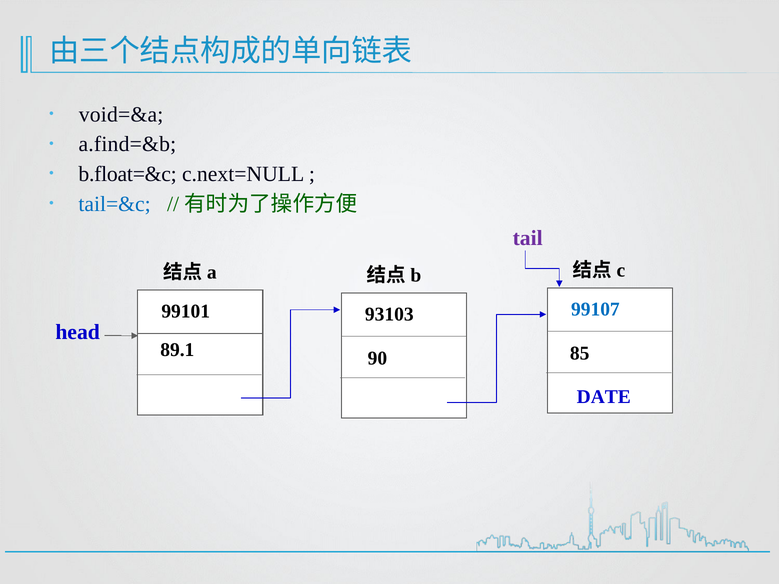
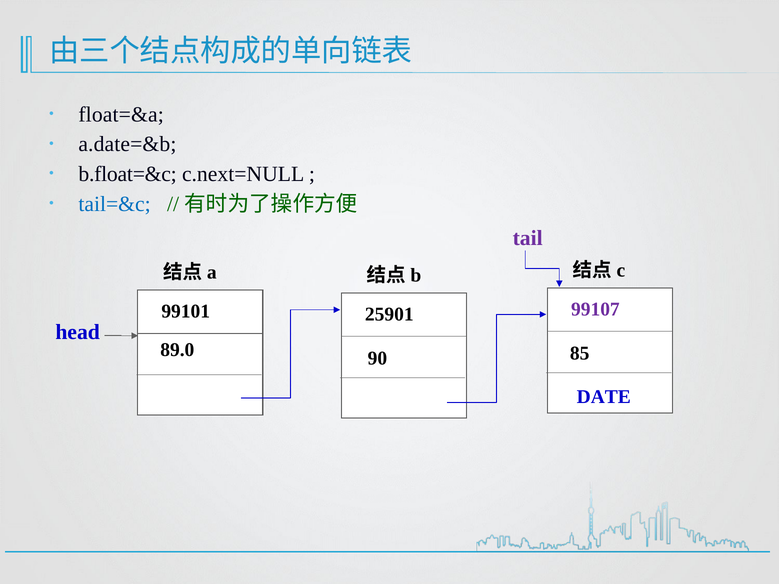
void=&a: void=&a -> float=&a (121, 114)
a.find=&b: a.find=&b -> a.date=&b (127, 144)
99107 colour: blue -> purple (595, 310)
93103: 93103 -> 25901 (389, 315)
89.1: 89.1 -> 89.0 (177, 350)
